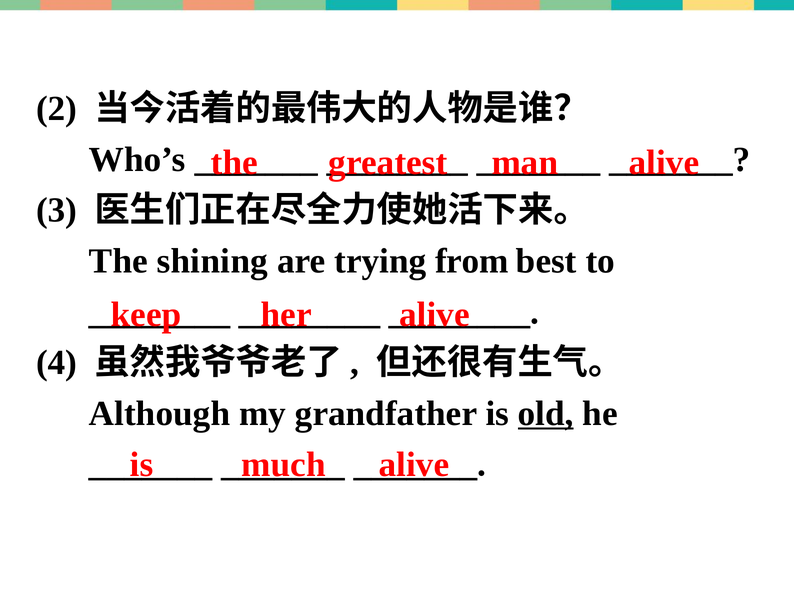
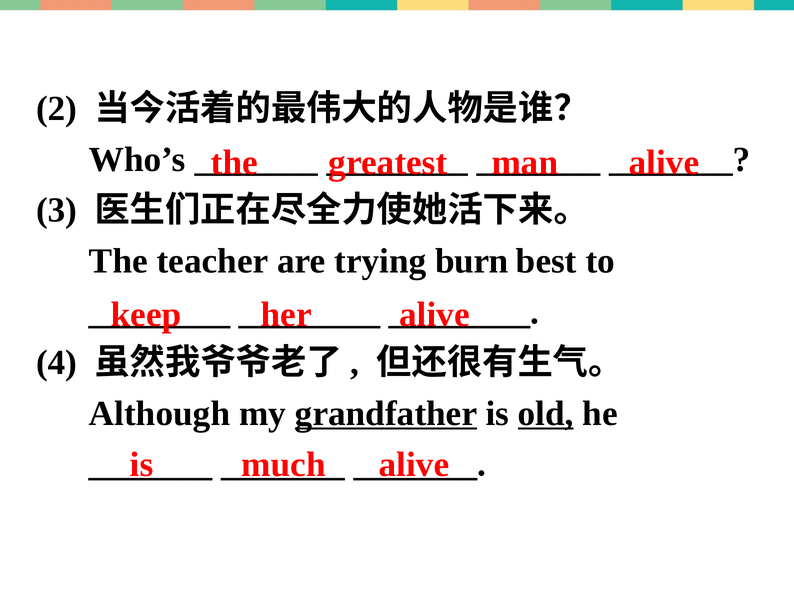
shining: shining -> teacher (212, 261)
from: from -> burn (472, 261)
grandfather underline: none -> present (386, 414)
